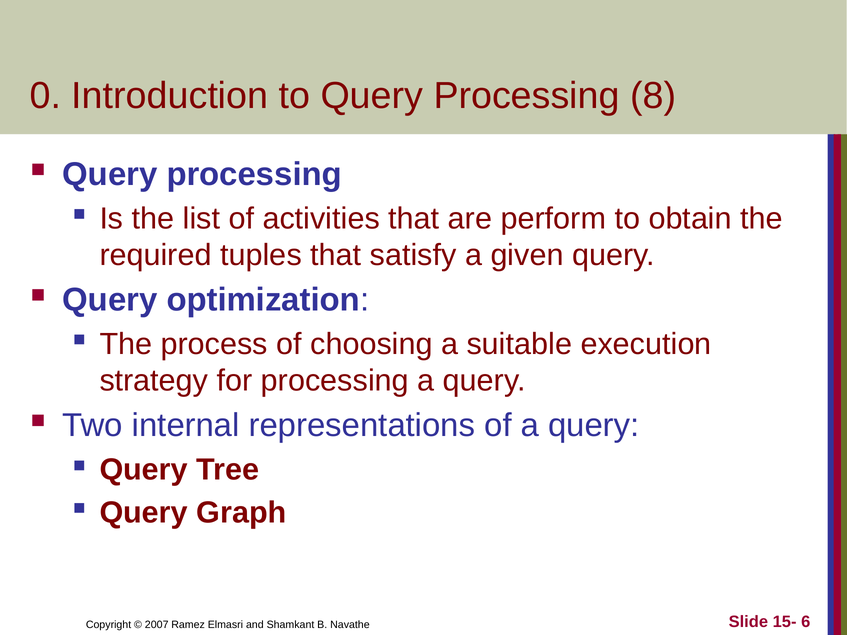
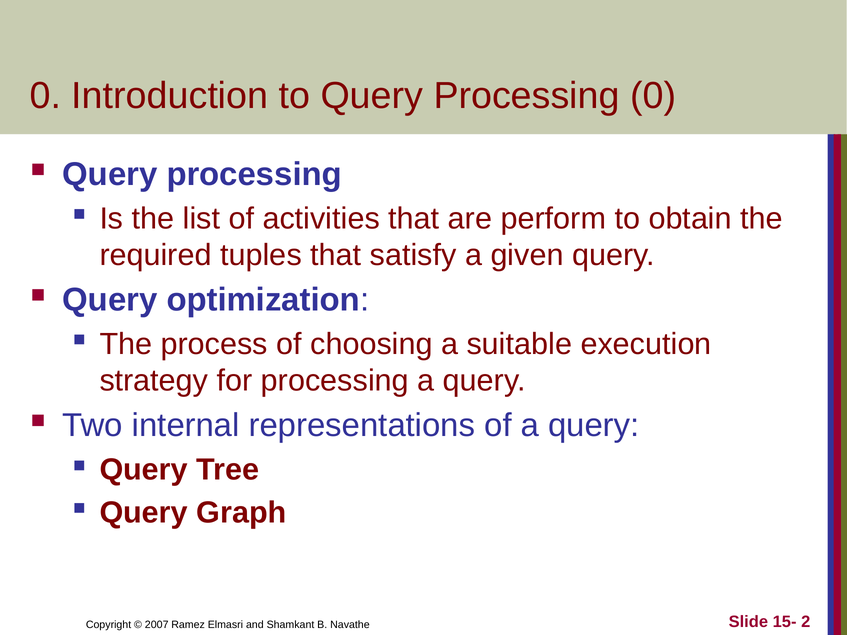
Processing 8: 8 -> 0 (653, 96)
6: 6 -> 2 (806, 622)
